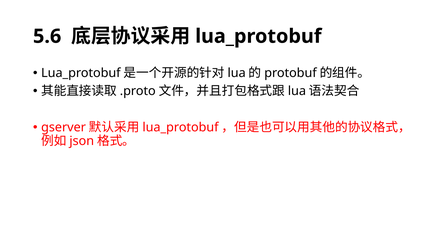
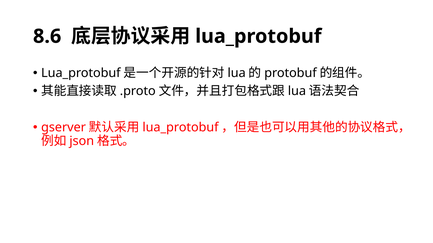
5.6: 5.6 -> 8.6 (47, 36)
